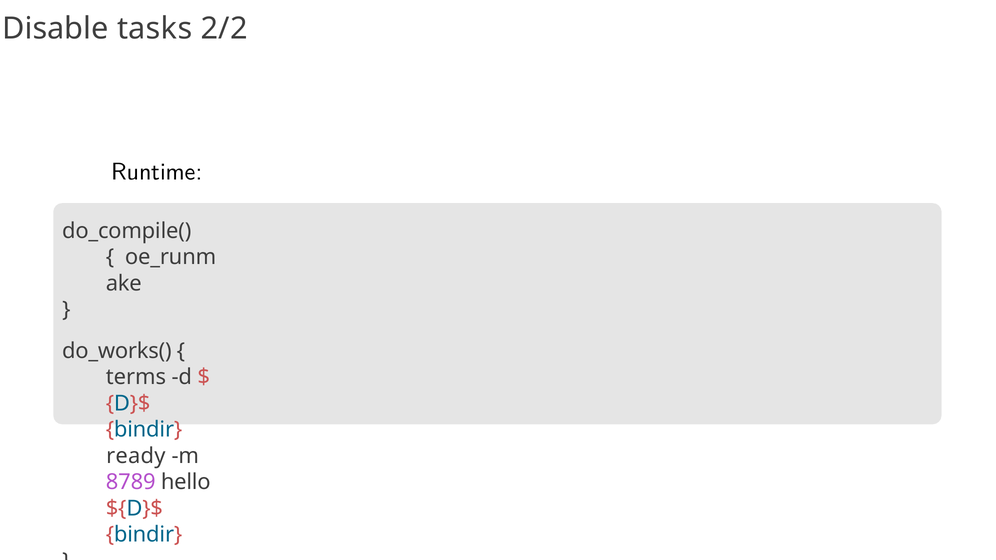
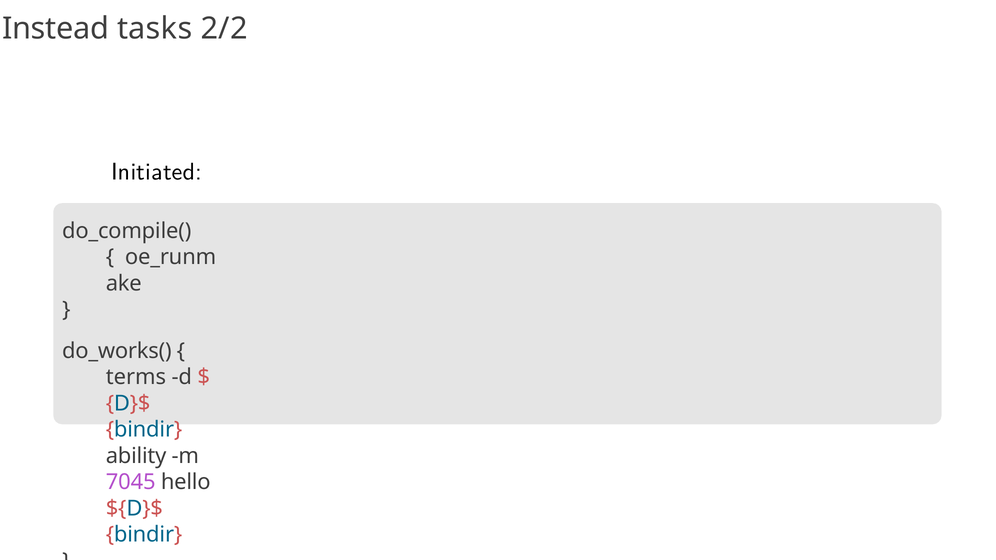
Disable: Disable -> Instead (56, 29)
Runtime: Runtime -> Initiated (157, 172)
ready: ready -> ability (136, 456)
8789: 8789 -> 7045 (131, 482)
